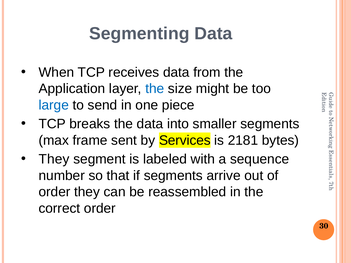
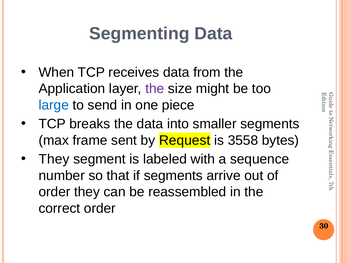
the colour: blue -> purple (155, 89)
Services: Services -> Request (185, 140)
2181: 2181 -> 3558 (243, 140)
